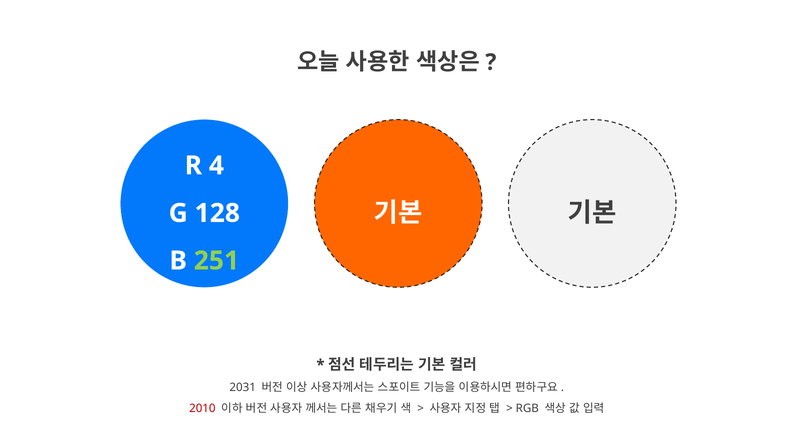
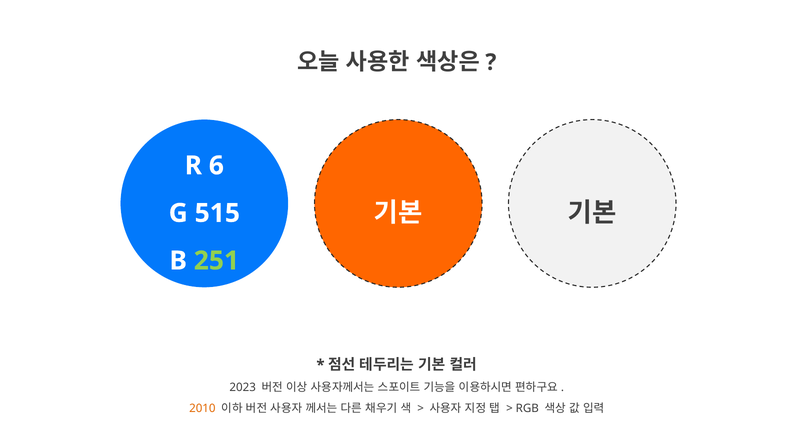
4: 4 -> 6 (216, 165)
128: 128 -> 515 (217, 213)
2031: 2031 -> 2023 (243, 387)
2010 colour: red -> orange (202, 408)
